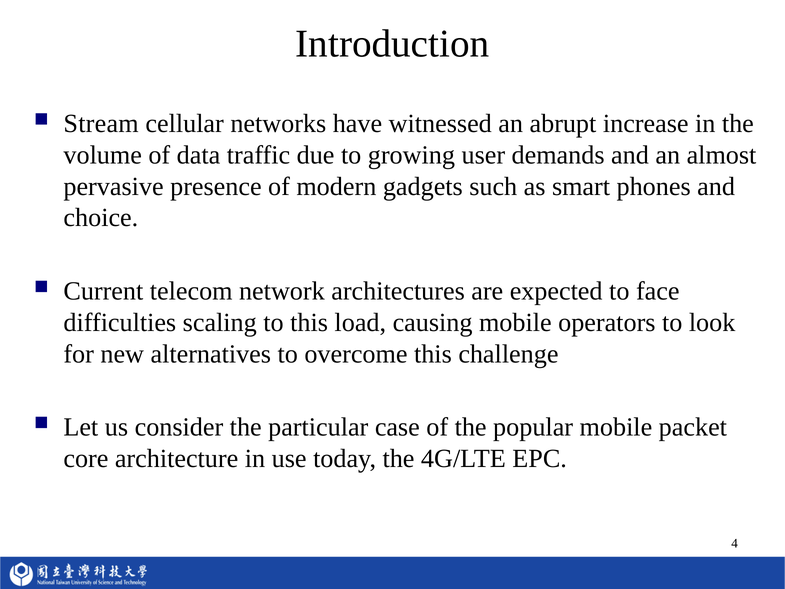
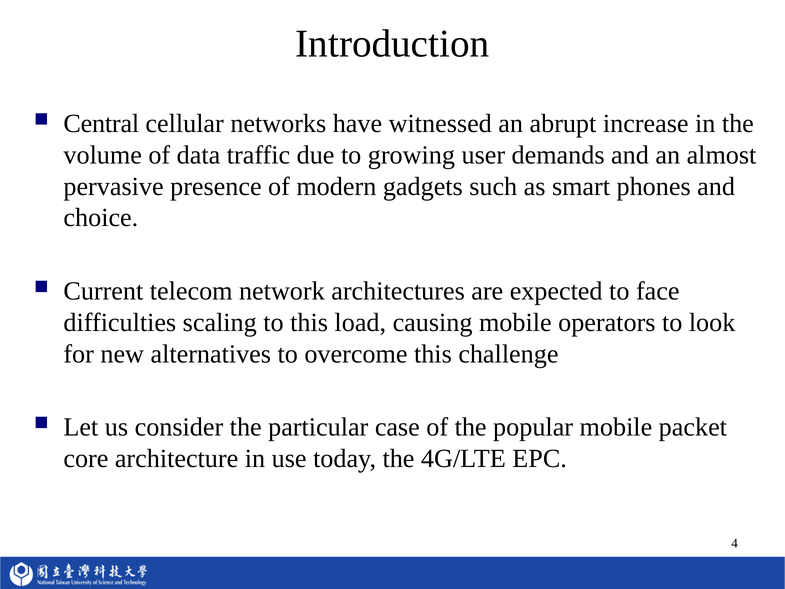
Stream: Stream -> Central (101, 124)
